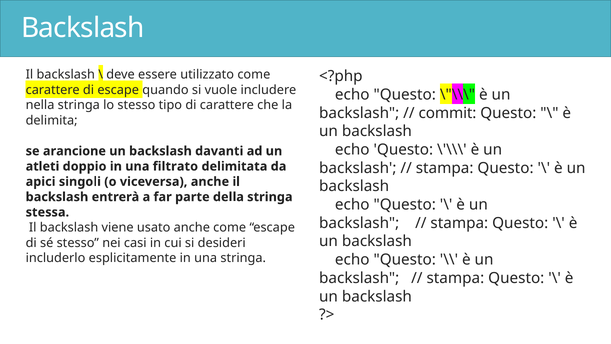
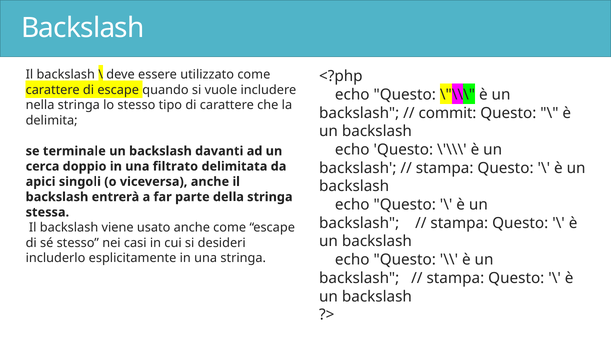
arancione: arancione -> terminale (74, 151)
atleti: atleti -> cerca (43, 166)
